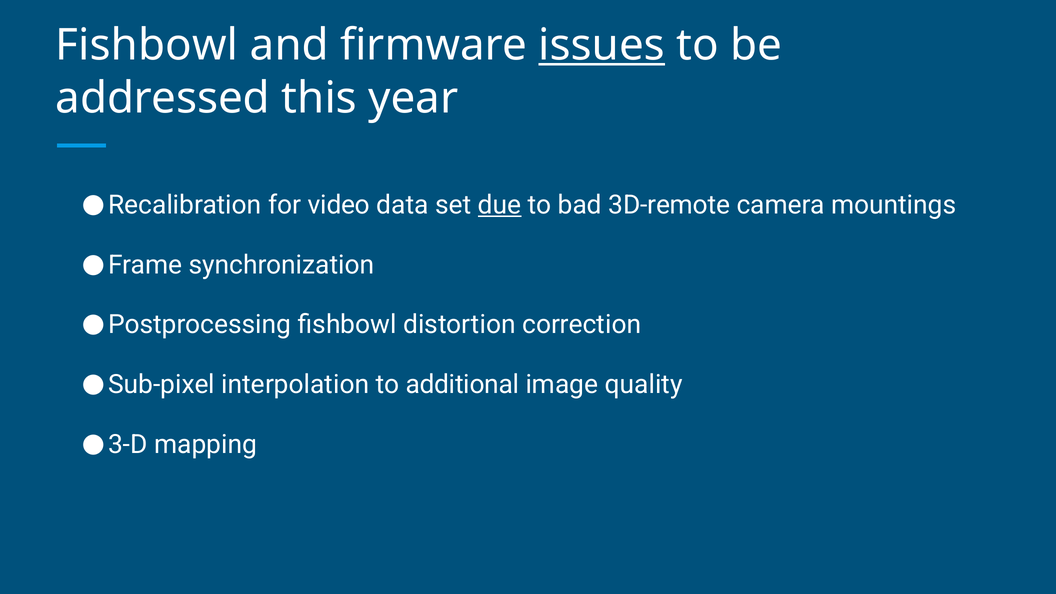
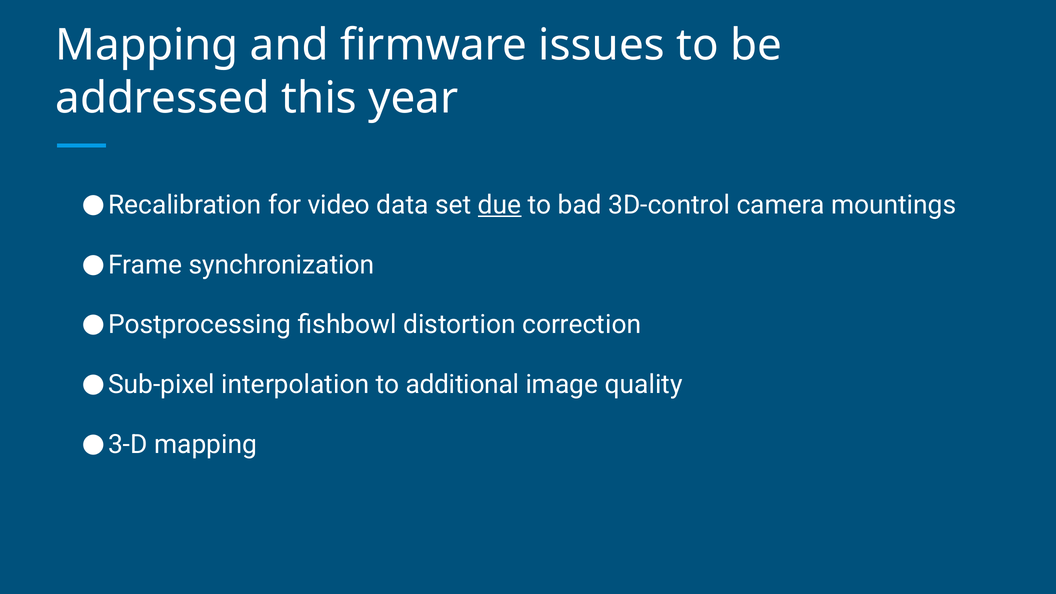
Fishbowl: Fishbowl -> Mapping (147, 45)
issues underline: present -> none (602, 45)
3D-remote: 3D-remote -> 3D-control (669, 205)
